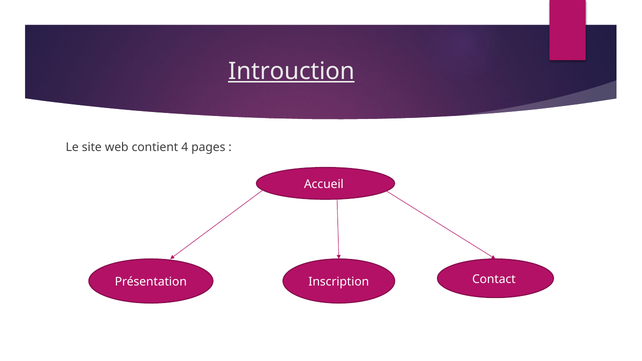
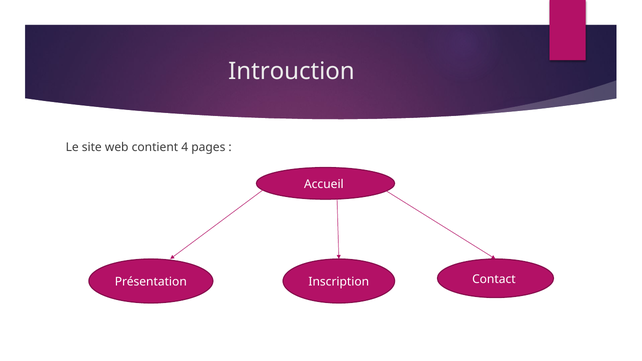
Introuction underline: present -> none (291, 72)
